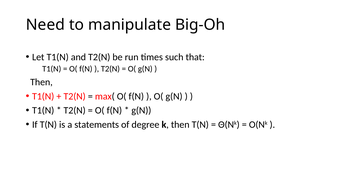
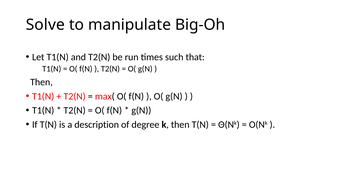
Need: Need -> Solve (45, 25)
statements: statements -> description (97, 125)
